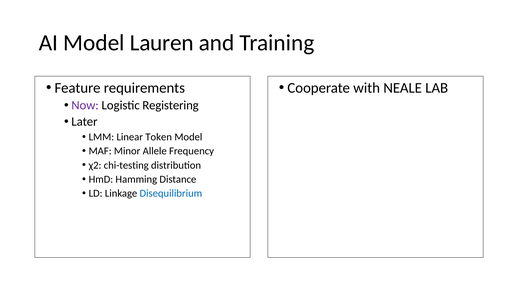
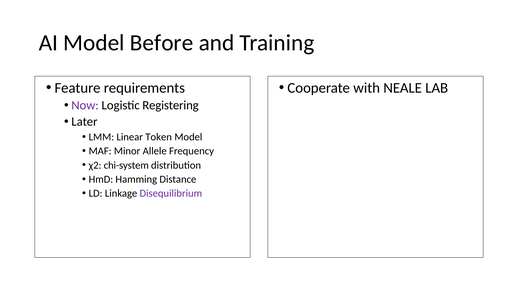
Lauren: Lauren -> Before (162, 43)
chi-testing: chi-testing -> chi-system (126, 165)
Disequilibrium colour: blue -> purple (171, 193)
